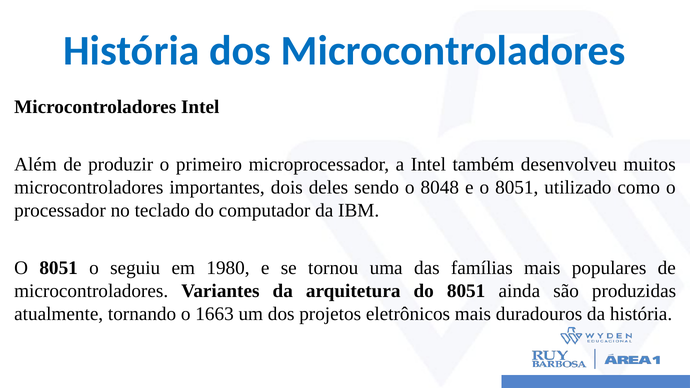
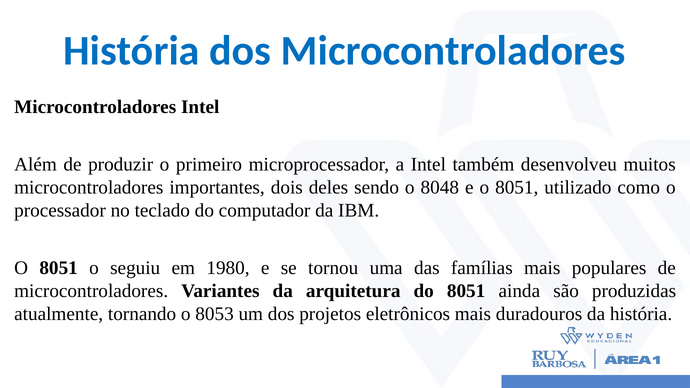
1663: 1663 -> 8053 (215, 314)
